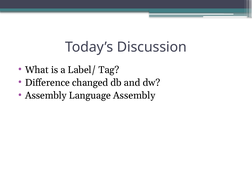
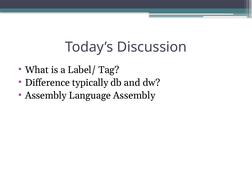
changed: changed -> typically (90, 83)
